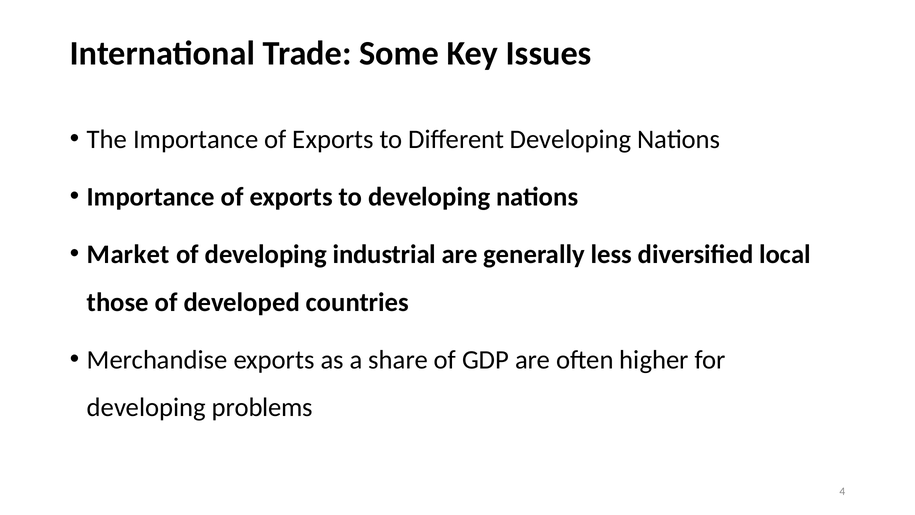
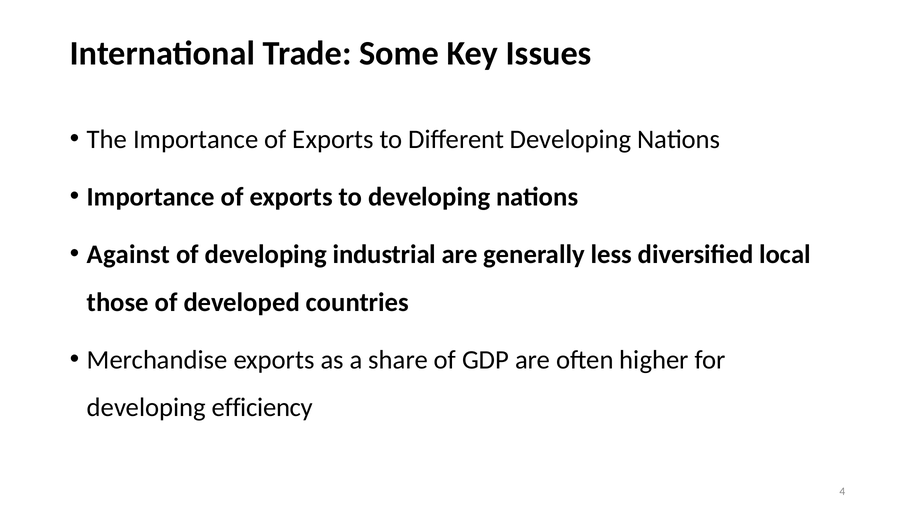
Market: Market -> Against (128, 254)
problems: problems -> efficiency (262, 407)
